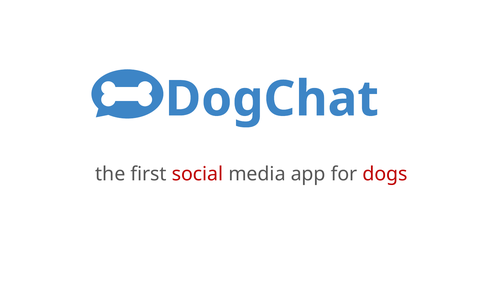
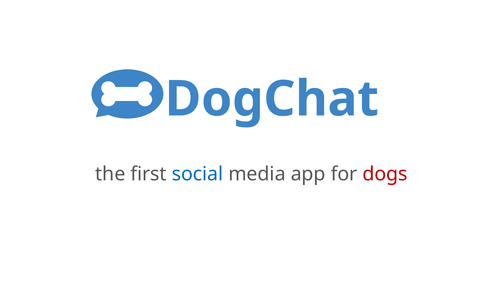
social colour: red -> blue (197, 174)
